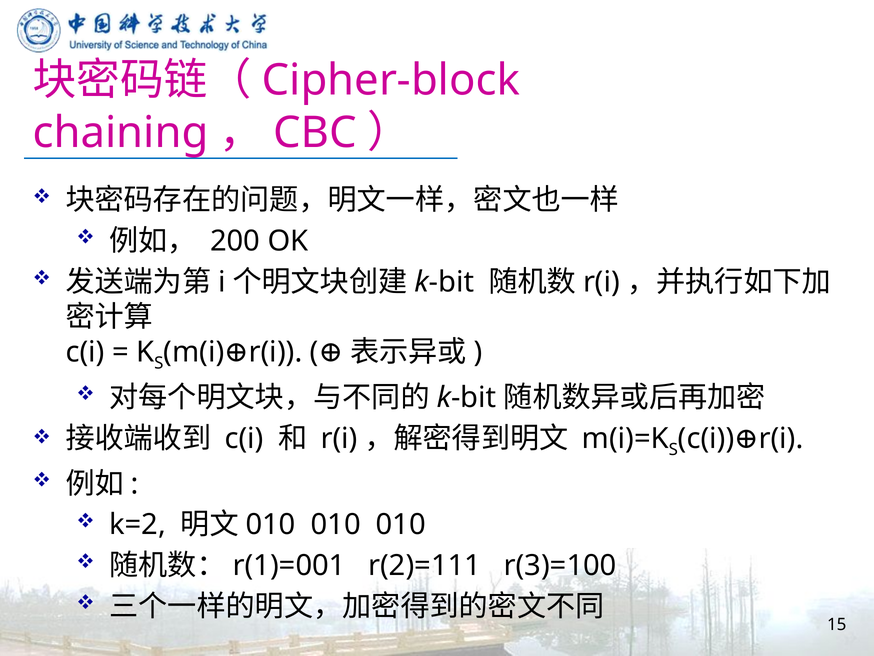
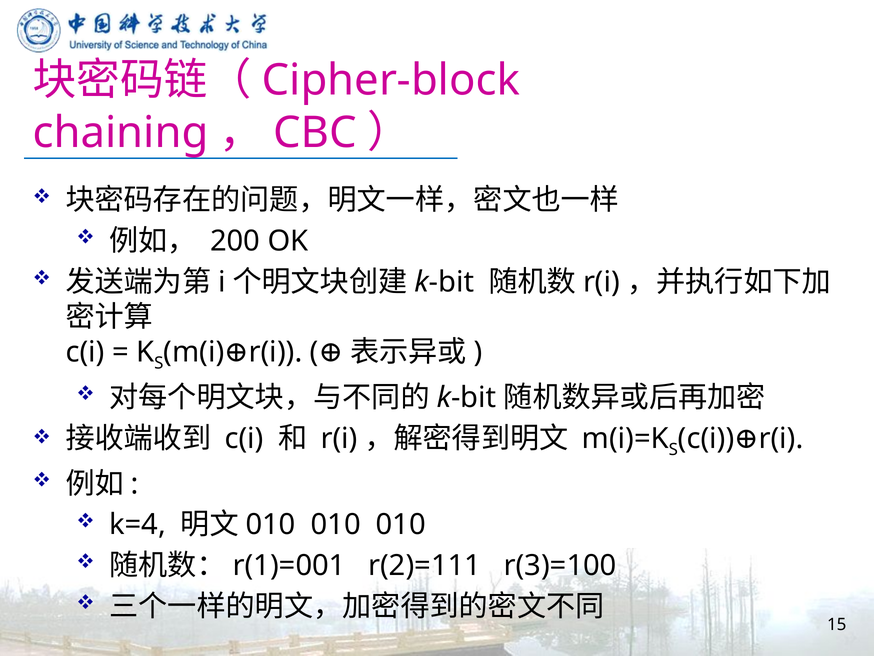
k=2: k=2 -> k=4 (138, 524)
